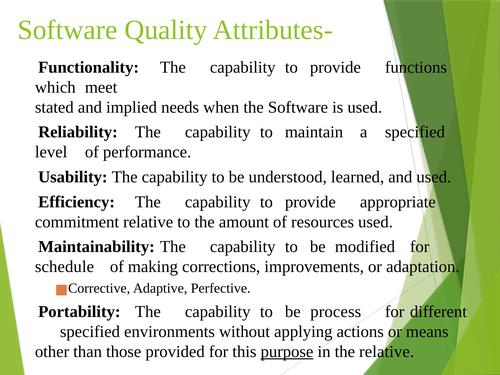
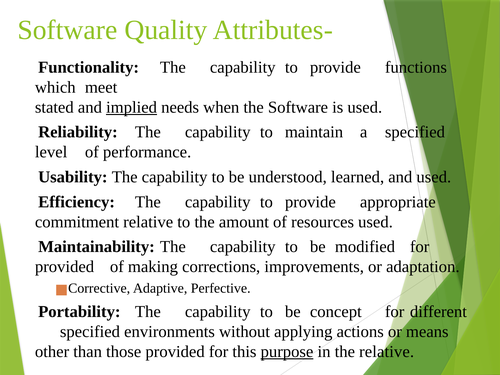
implied underline: none -> present (132, 107)
schedule: schedule -> provided (65, 267)
process: process -> concept (336, 312)
